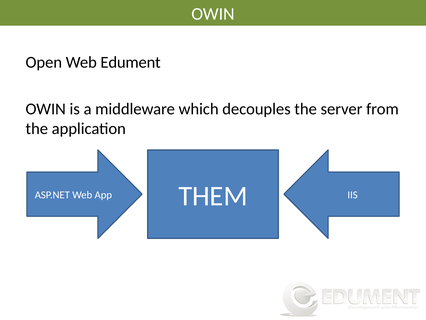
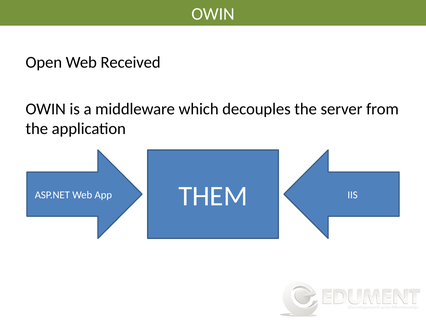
Edument: Edument -> Received (131, 62)
